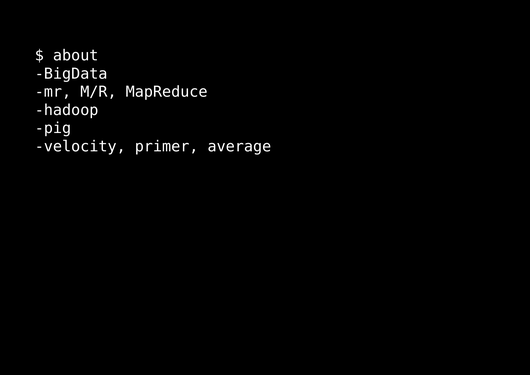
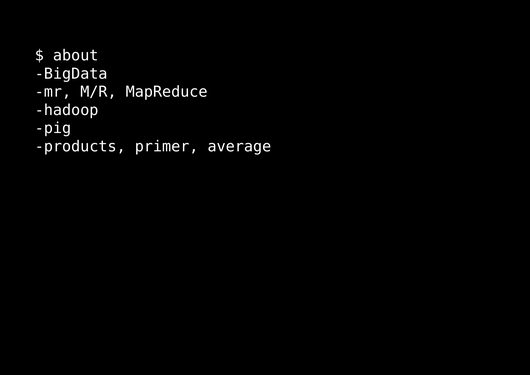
velocity: velocity -> products (80, 146)
